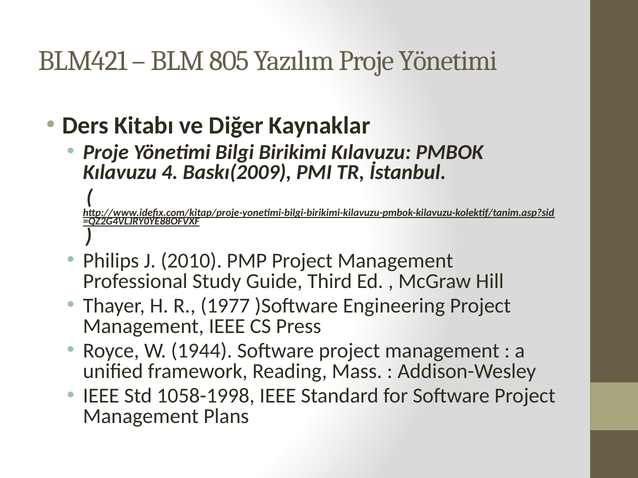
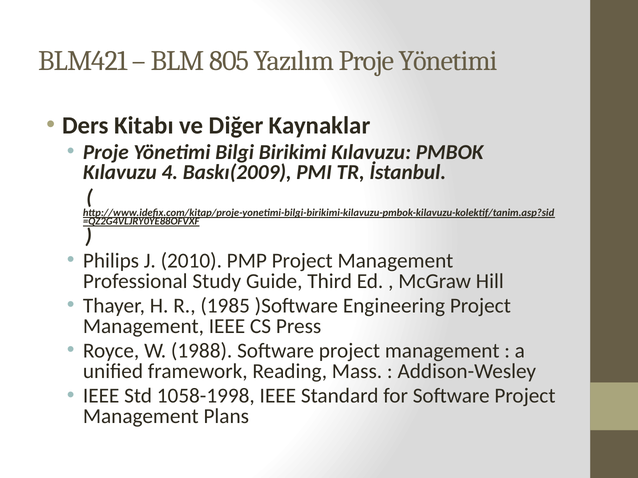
1977: 1977 -> 1985 (225, 306)
1944: 1944 -> 1988 (202, 351)
